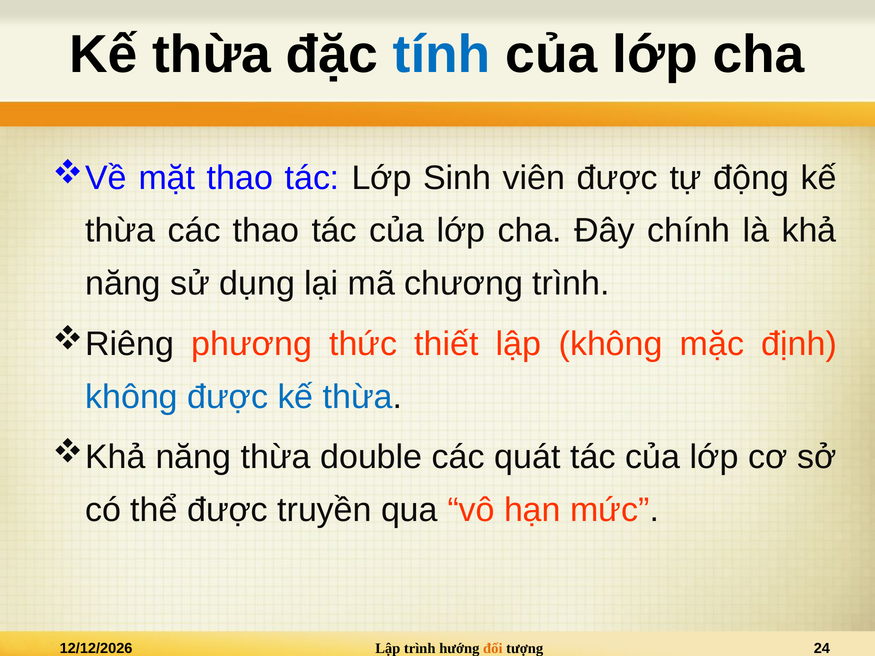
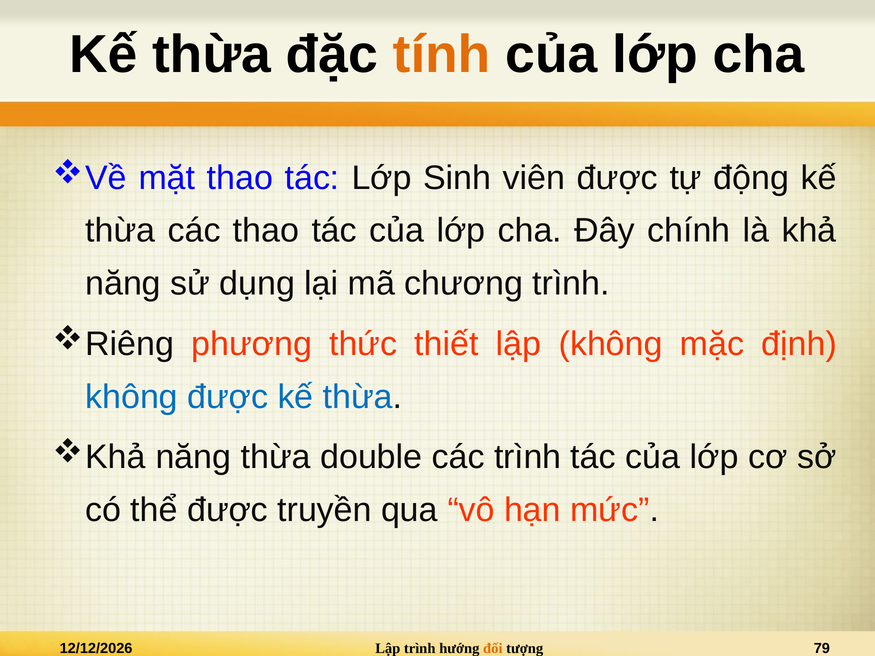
tính colour: blue -> orange (442, 55)
các quát: quát -> trình (528, 457)
24: 24 -> 79 (822, 648)
